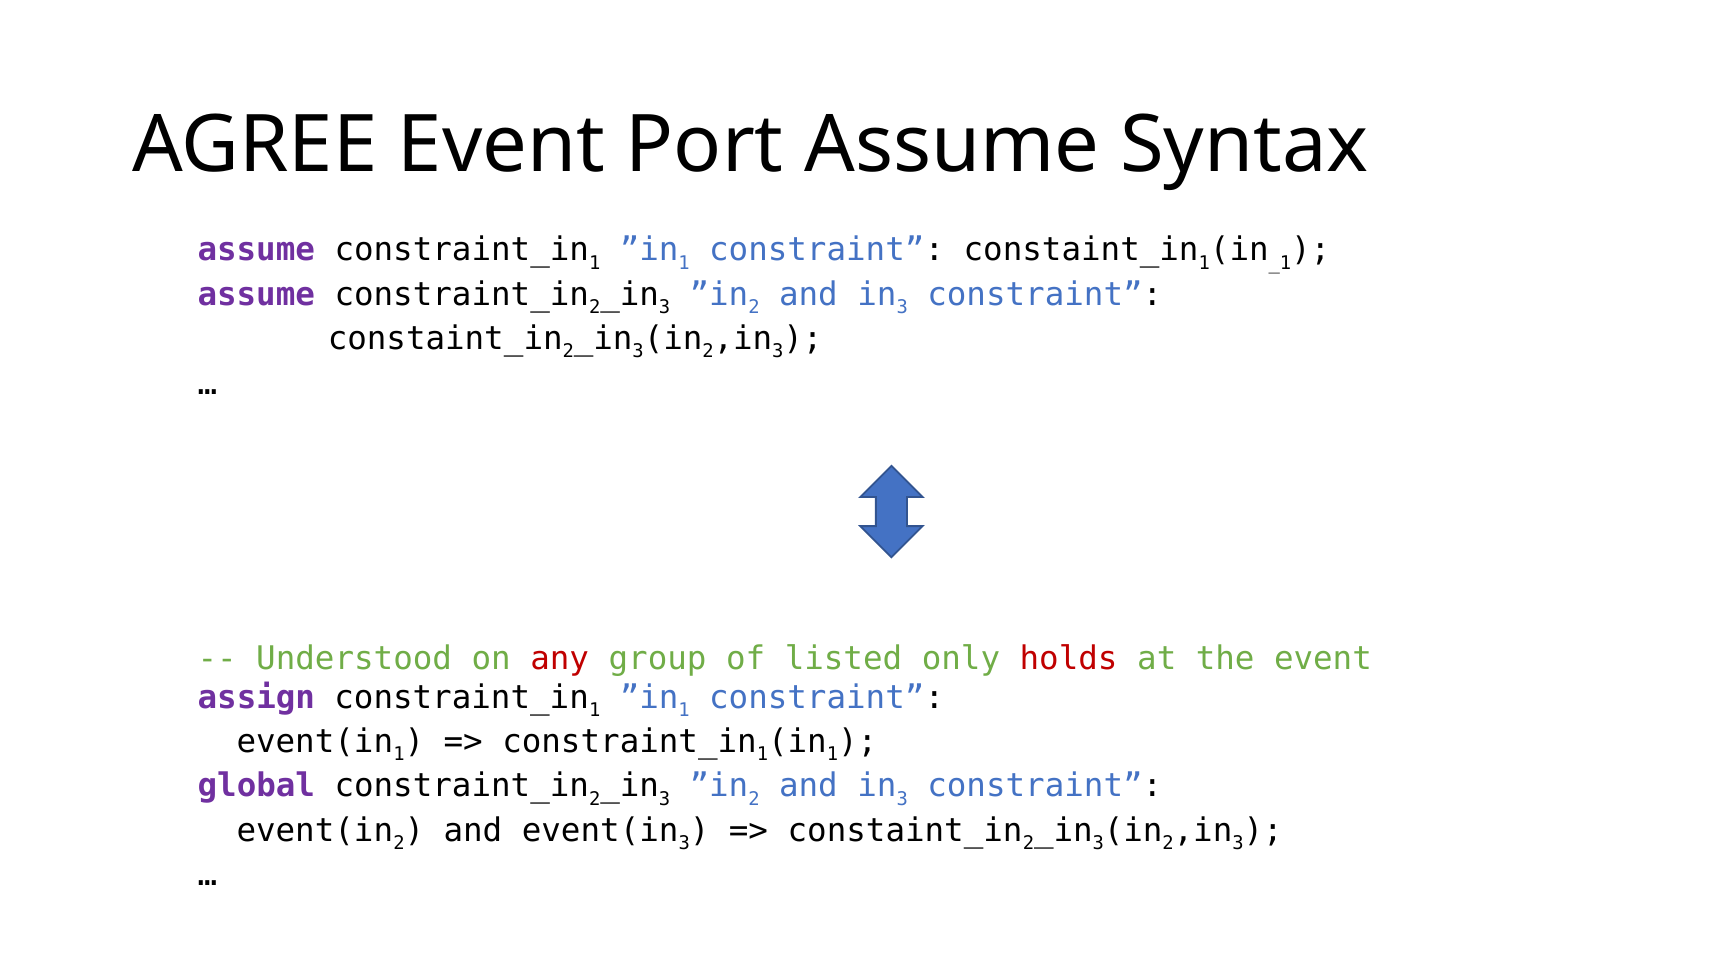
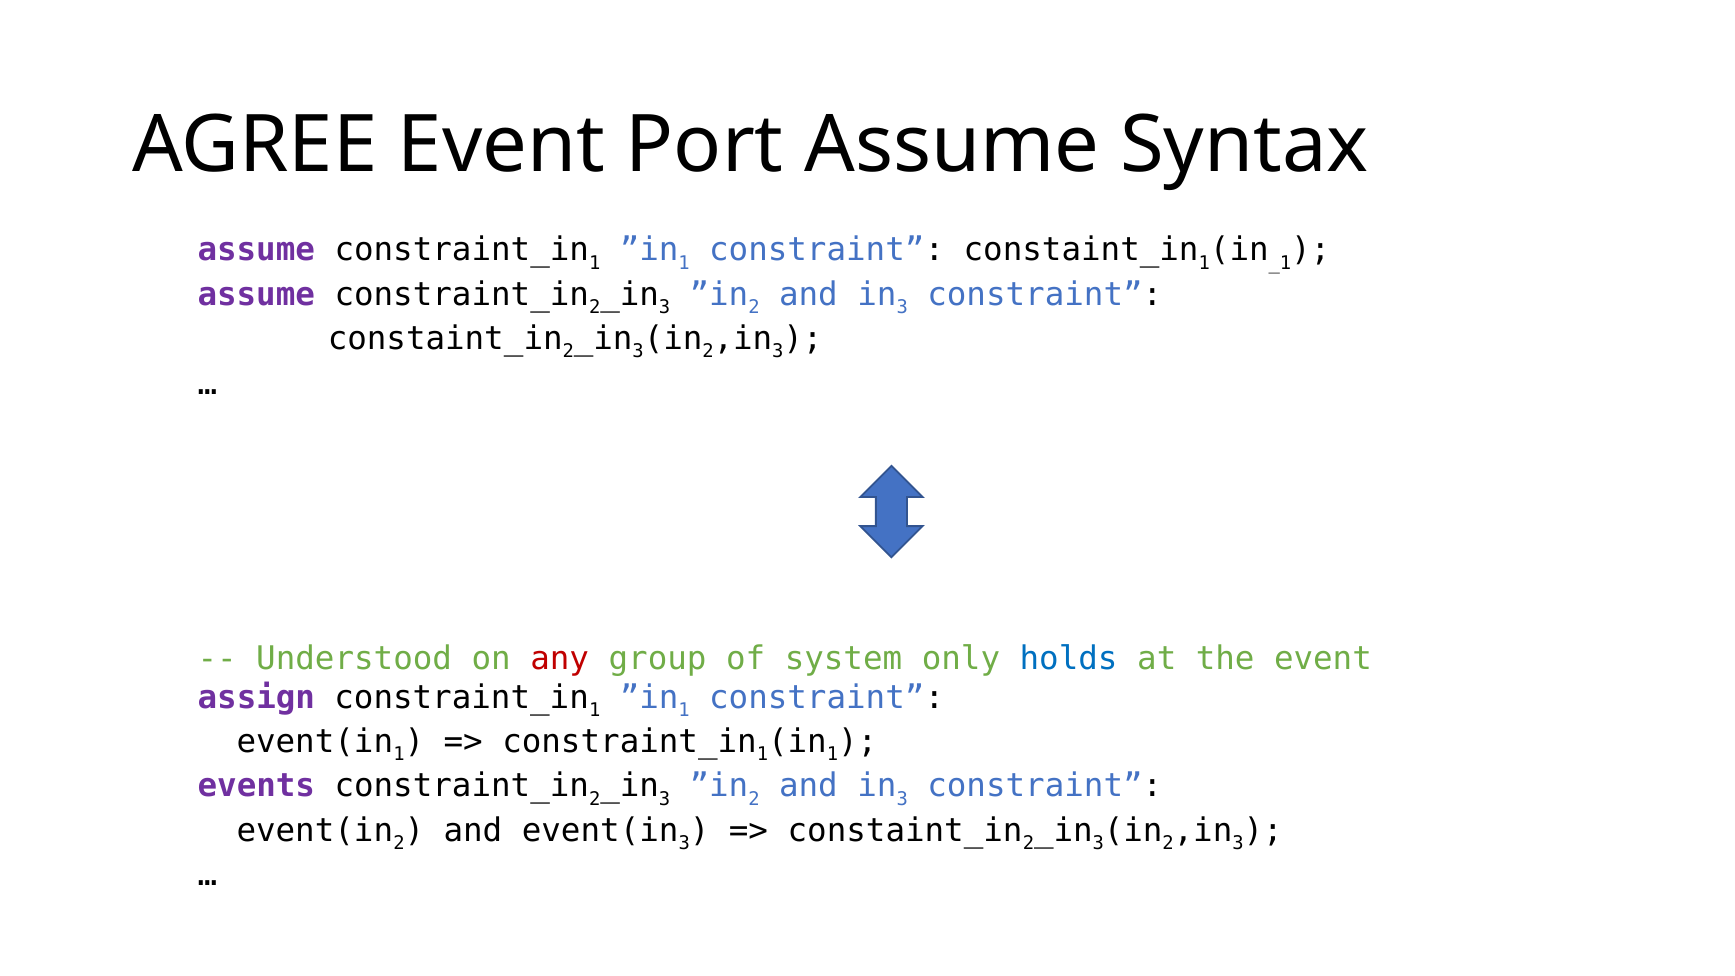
listed: listed -> system (843, 658)
holds colour: red -> blue (1069, 658)
global: global -> events (256, 786)
